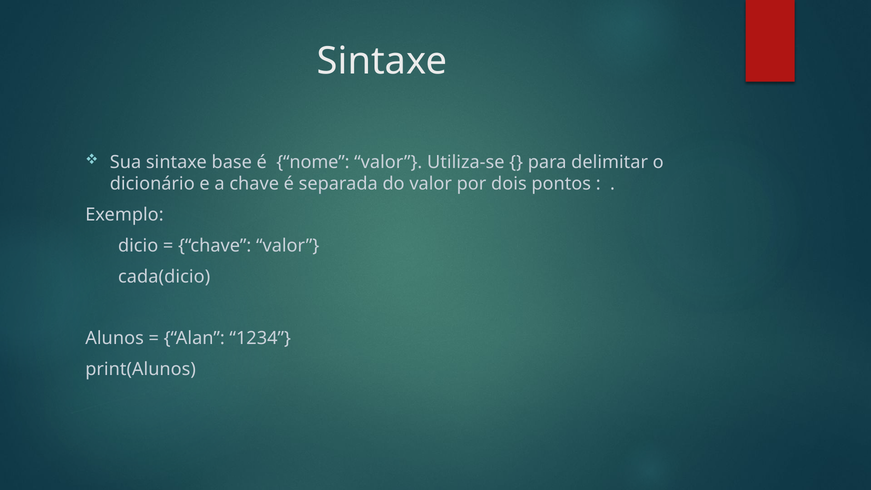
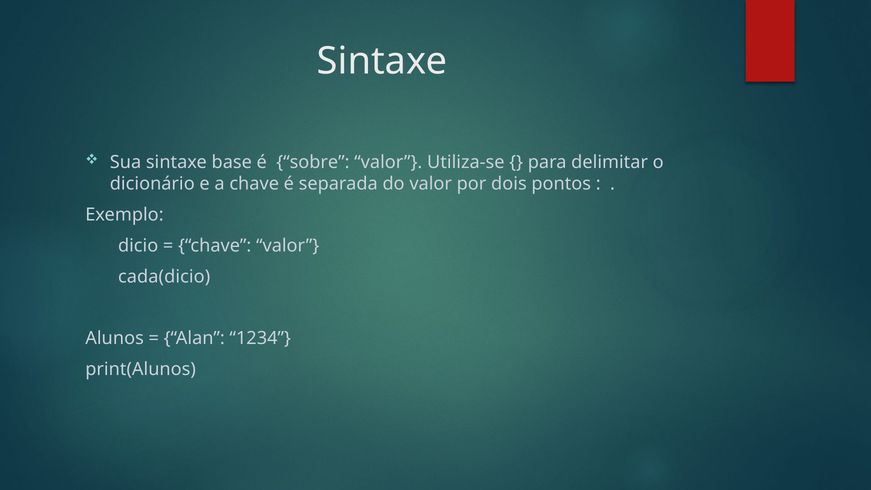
nome: nome -> sobre (313, 162)
